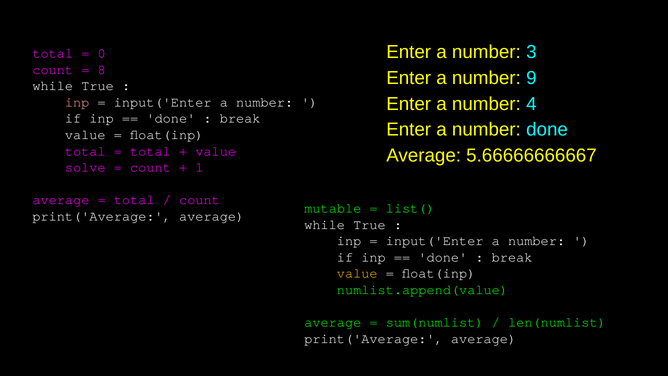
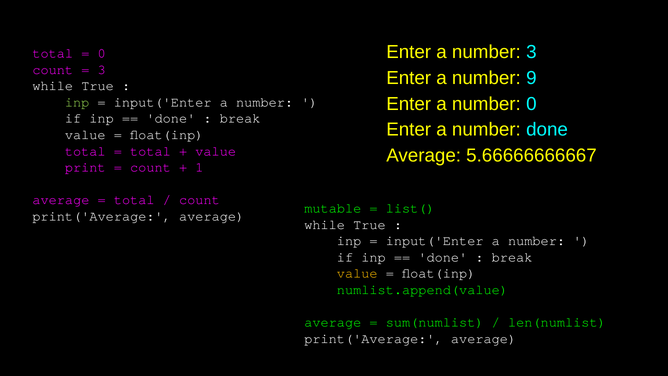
8: 8 -> 3 (102, 70)
number 4: 4 -> 0 (531, 104)
inp colour: pink -> light green (77, 102)
solve: solve -> print (85, 167)
